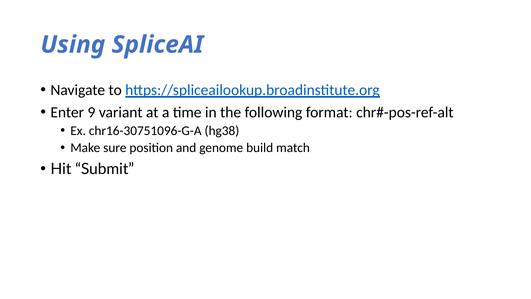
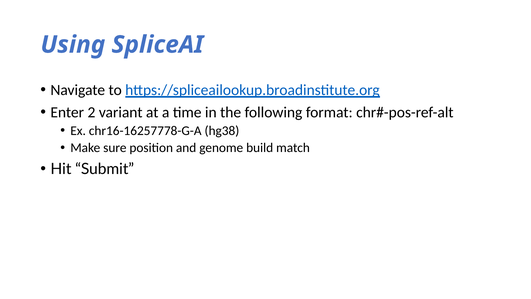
9: 9 -> 2 (91, 112)
chr16-30751096-G-A: chr16-30751096-G-A -> chr16-16257778-G-A (145, 131)
